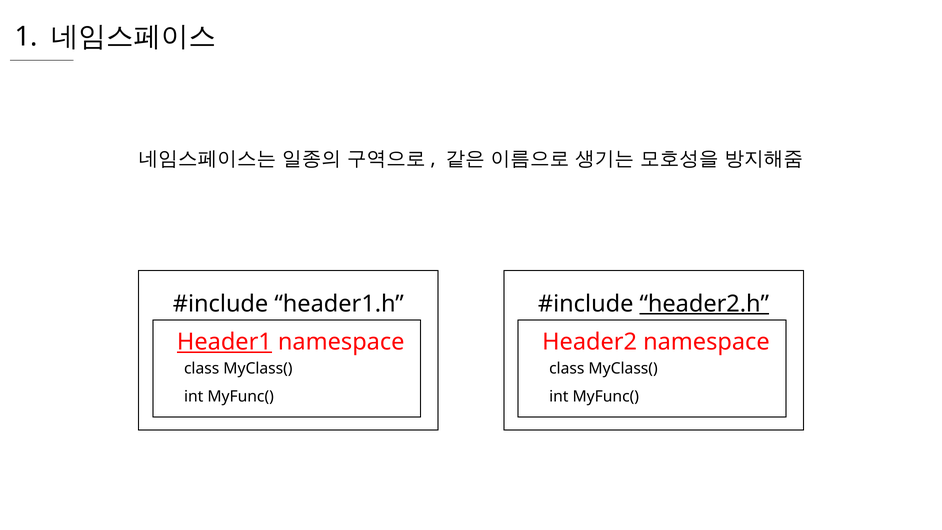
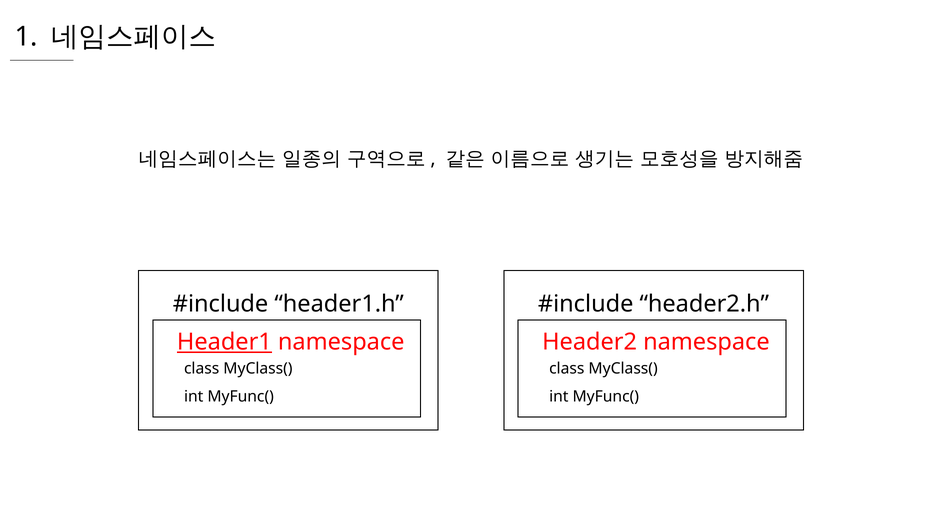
header2.h underline: present -> none (704, 304)
